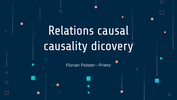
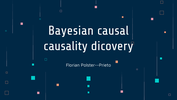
Relations: Relations -> Bayesian (71, 30)
